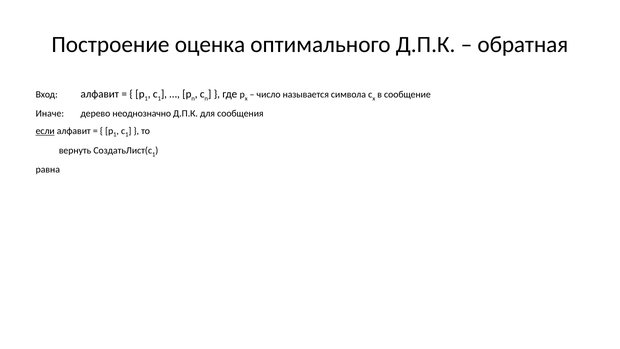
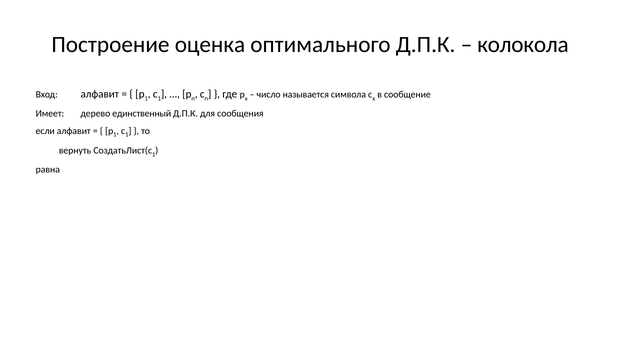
обратная: обратная -> колокола (523, 45)
Иначе: Иначе -> Имеет (50, 113)
неоднозначно: неоднозначно -> единственный (142, 113)
если underline: present -> none (45, 131)
